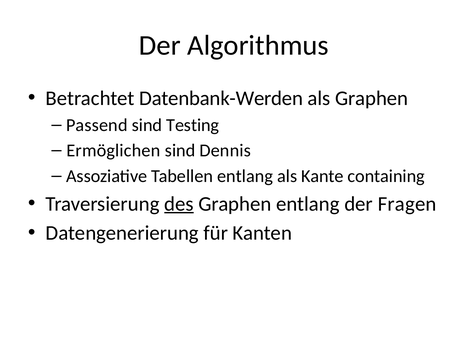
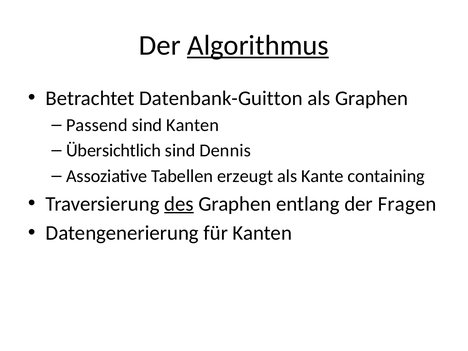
Algorithmus underline: none -> present (258, 45)
Datenbank-Werden: Datenbank-Werden -> Datenbank-Guitton (221, 98)
sind Testing: Testing -> Kanten (193, 125)
Ermöglichen: Ermöglichen -> Übersichtlich (114, 151)
Tabellen entlang: entlang -> erzeugt (245, 176)
